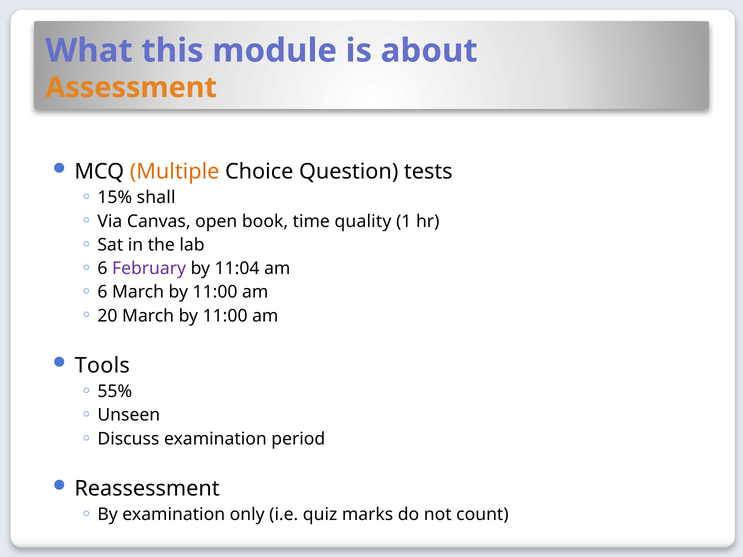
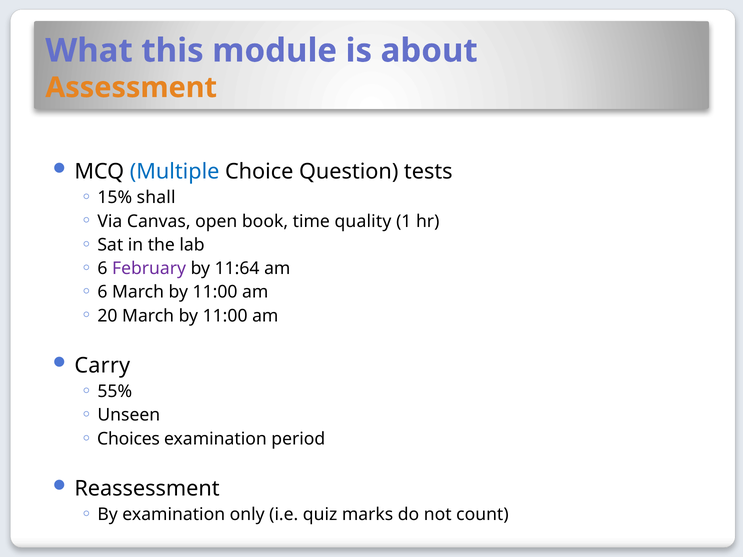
Multiple colour: orange -> blue (175, 172)
11:04: 11:04 -> 11:64 (237, 269)
Tools: Tools -> Carry (102, 366)
Discuss: Discuss -> Choices (129, 439)
